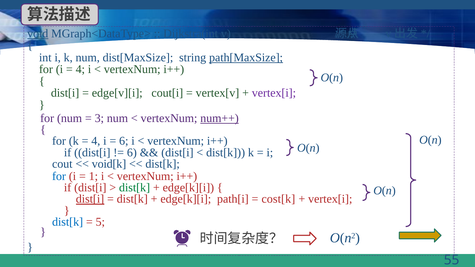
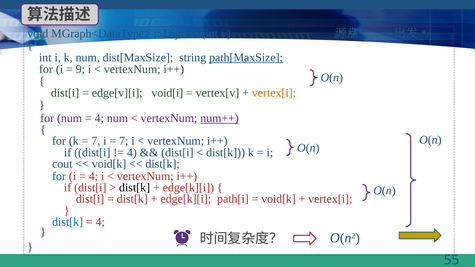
void underline: present -> none (38, 34)
4: 4 -> 9 (80, 69)
cout[i: cout[i -> void[i (167, 93)
vertex[i colour: purple -> orange (274, 93)
3: 3 -> 4 (99, 118)
4: 4 -> 7 (96, 141)
6: 6 -> 7 (124, 141)
6: 6 -> 4 (132, 153)
1: 1 -> 4 (93, 176)
dist[k colour: green -> black (135, 188)
dist[i underline: present -> none (90, 199)
cost[k: cost[k -> void[k (278, 199)
5: 5 -> 4 (100, 222)
